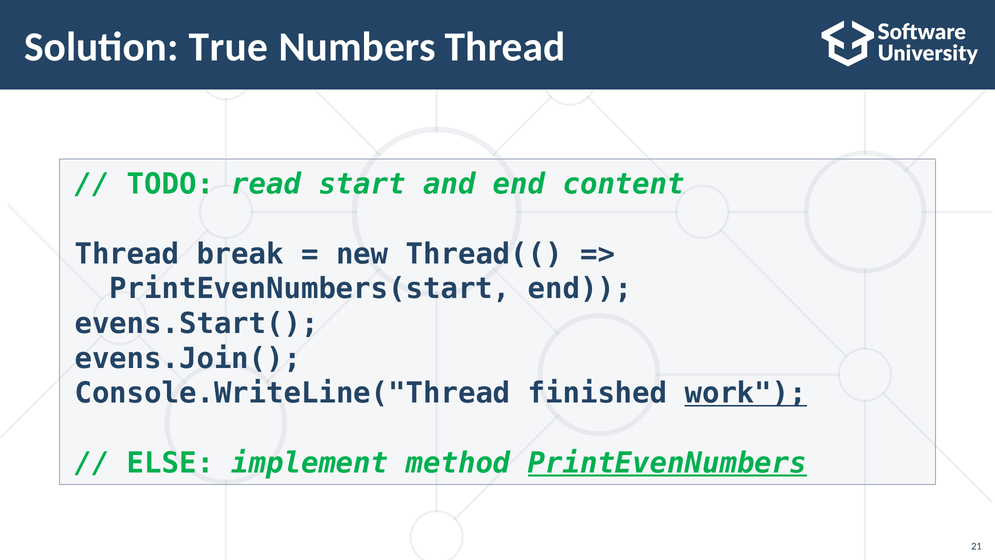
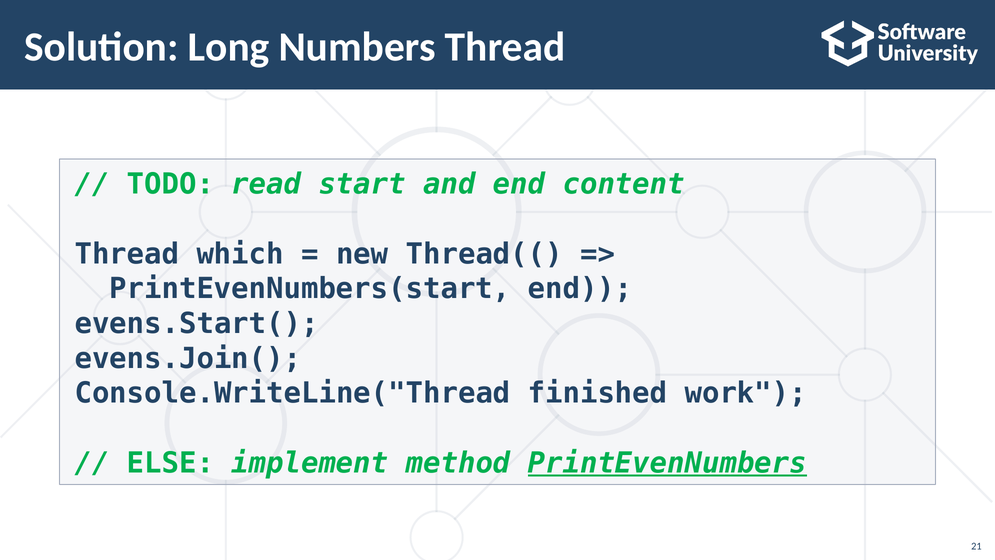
True: True -> Long (229, 47)
break: break -> which (240, 254)
work underline: present -> none (746, 393)
